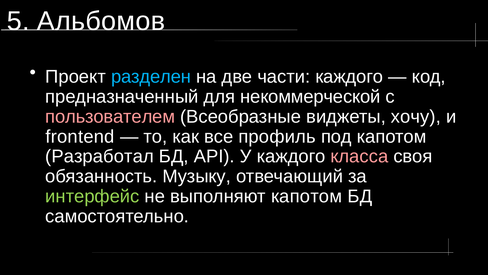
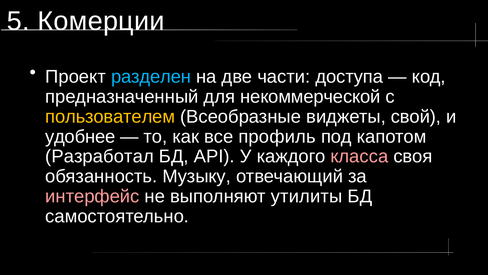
Альбомов: Альбомов -> Комерции (101, 21)
части каждого: каждого -> доступа (349, 77)
пользователем colour: pink -> yellow (110, 116)
хочу: хочу -> свой (416, 116)
frontend: frontend -> удобнее (80, 136)
интерфейс colour: light green -> pink (92, 196)
выполняют капотом: капотом -> утилиты (307, 196)
